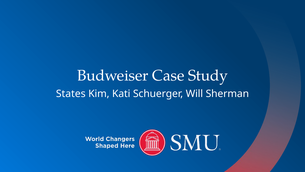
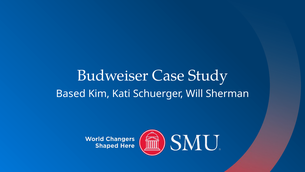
States: States -> Based (71, 94)
